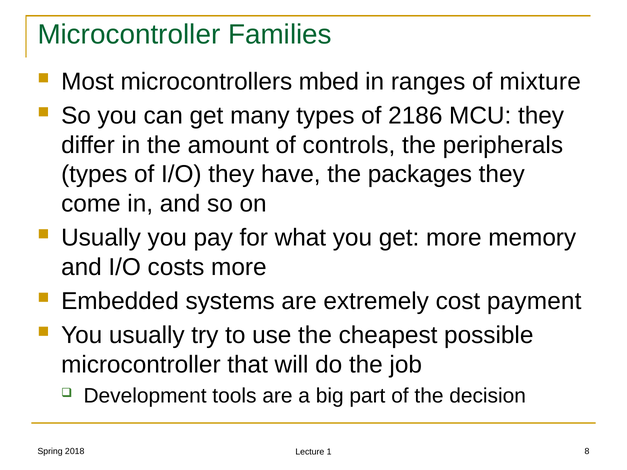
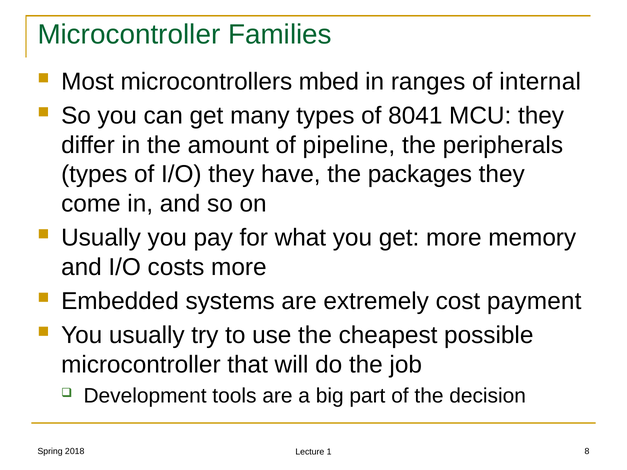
mixture: mixture -> internal (540, 82)
2186: 2186 -> 8041 (415, 116)
controls: controls -> pipeline (349, 145)
